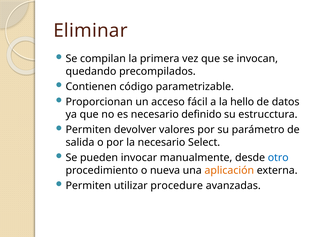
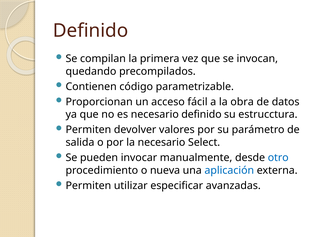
Eliminar: Eliminar -> Definido (91, 31)
hello: hello -> obra (242, 102)
aplicación colour: orange -> blue (229, 171)
procedure: procedure -> especificar (177, 186)
